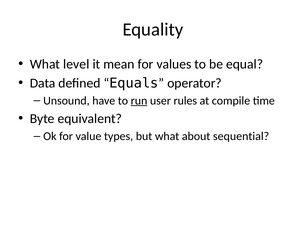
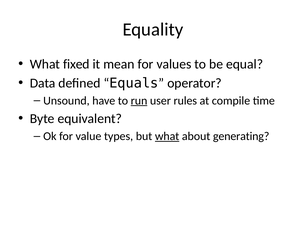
level: level -> fixed (76, 64)
what underline: none -> present (167, 137)
sequential: sequential -> generating (241, 137)
